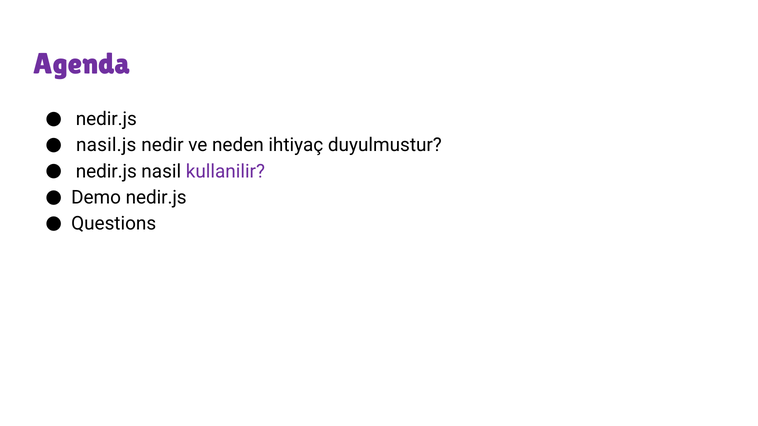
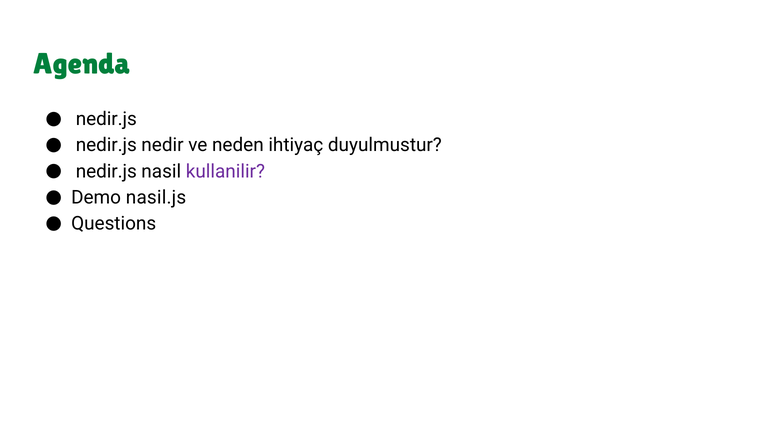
Agenda colour: purple -> green (82, 64)
nasil.js: nasil.js -> nedir.js (106, 145)
Demo nedir.js: nedir.js -> nasil.js (156, 198)
